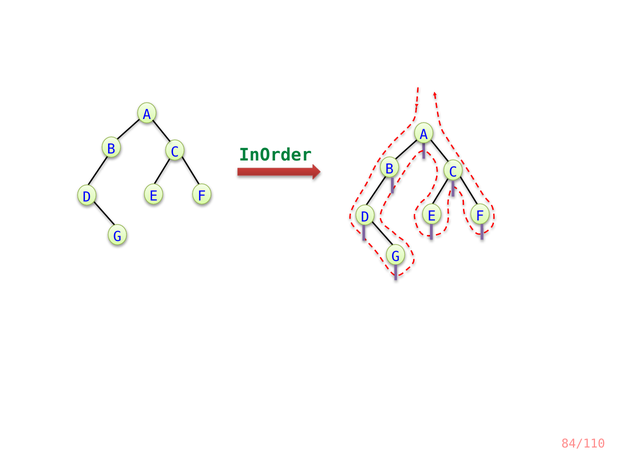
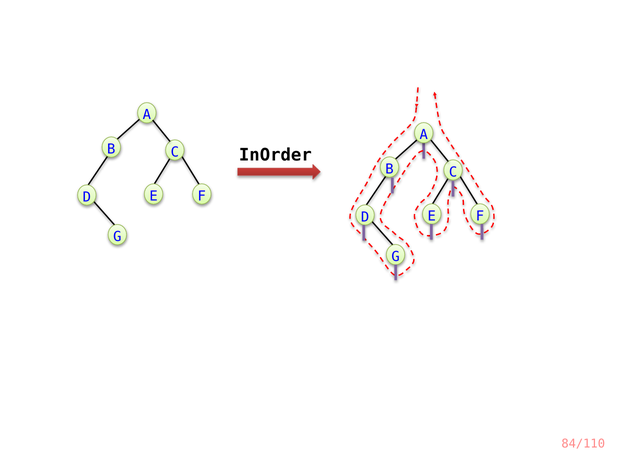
InOrder colour: green -> black (275, 155)
